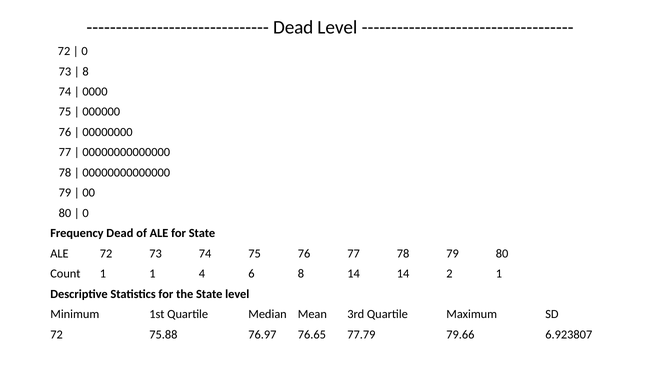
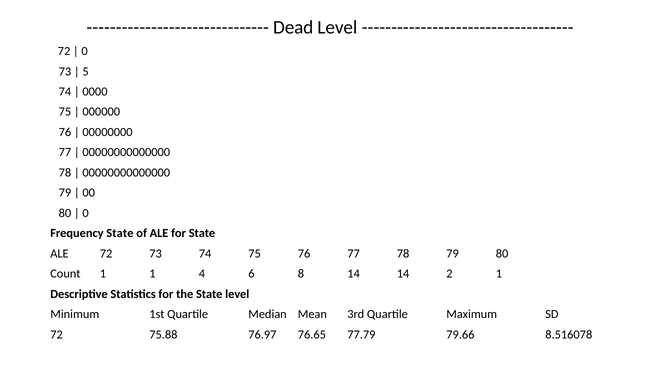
8: 8 -> 5 (86, 71)
Frequency Dead: Dead -> State (120, 233)
6.923807: 6.923807 -> 8.516078 (569, 335)
